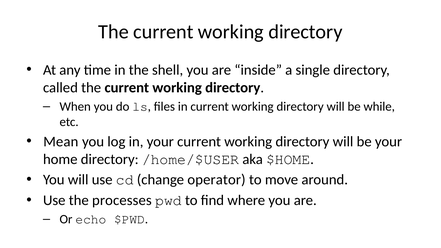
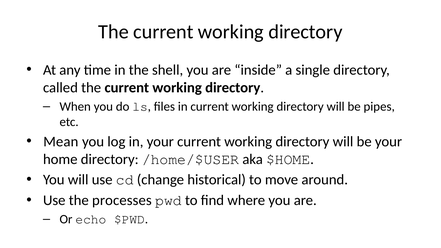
while: while -> pipes (379, 107)
operator: operator -> historical (217, 180)
